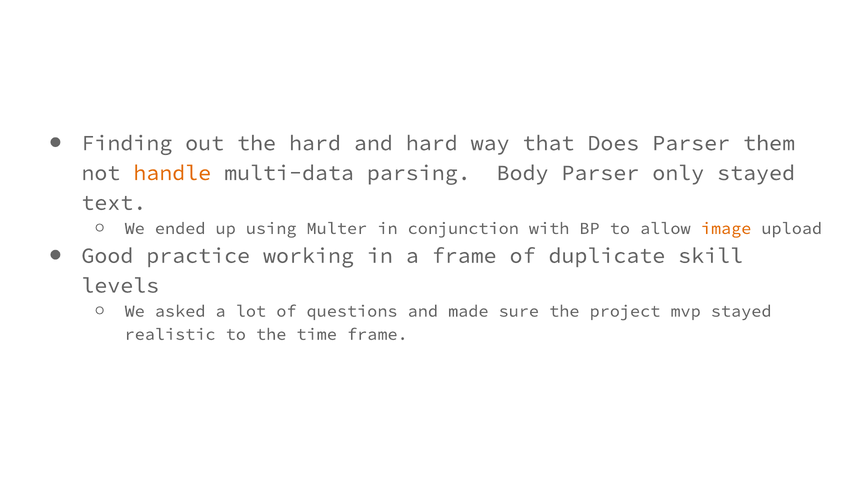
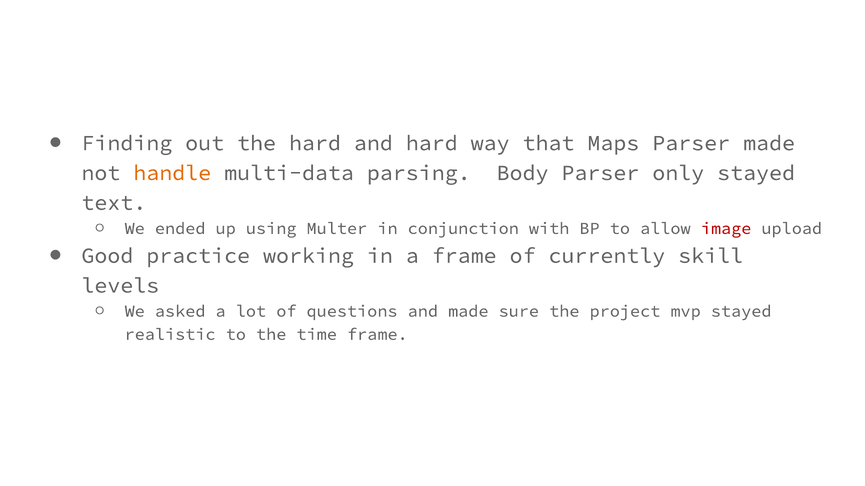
Does: Does -> Maps (613, 143)
Parser them: them -> made (769, 143)
image colour: orange -> red (726, 229)
duplicate: duplicate -> currently (607, 256)
